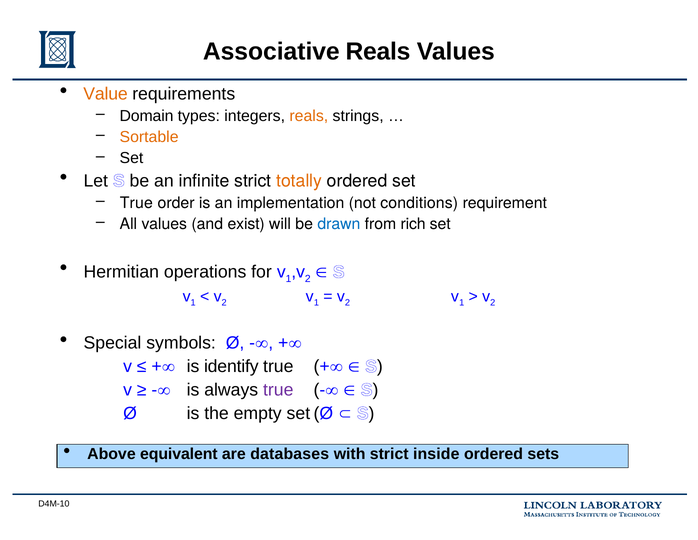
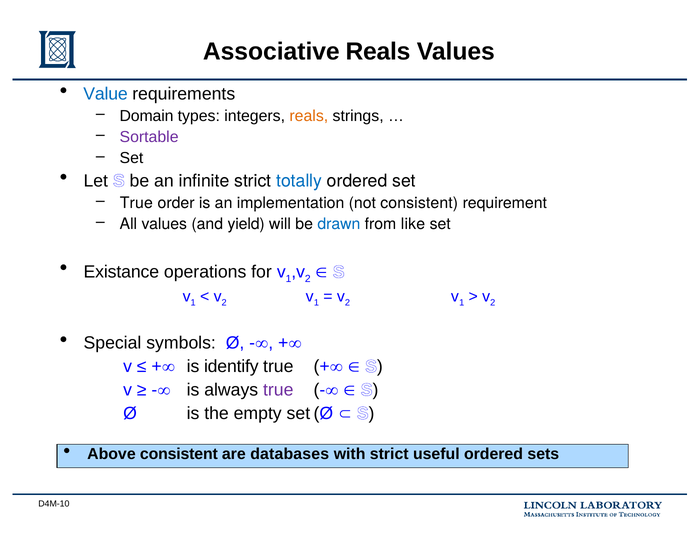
Value colour: orange -> blue (106, 94)
Sortable colour: orange -> purple (149, 137)
totally colour: orange -> blue (299, 180)
not conditions: conditions -> consistent (419, 203)
exist: exist -> yield (246, 224)
rich: rich -> like (413, 224)
Hermitian: Hermitian -> Existance (121, 272)
Above equivalent: equivalent -> consistent (179, 454)
inside: inside -> useful (436, 454)
